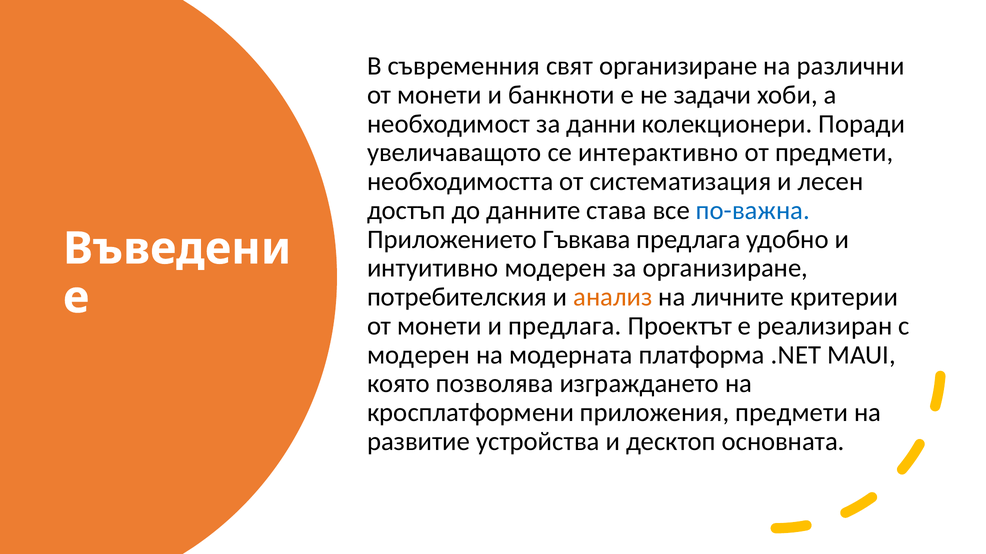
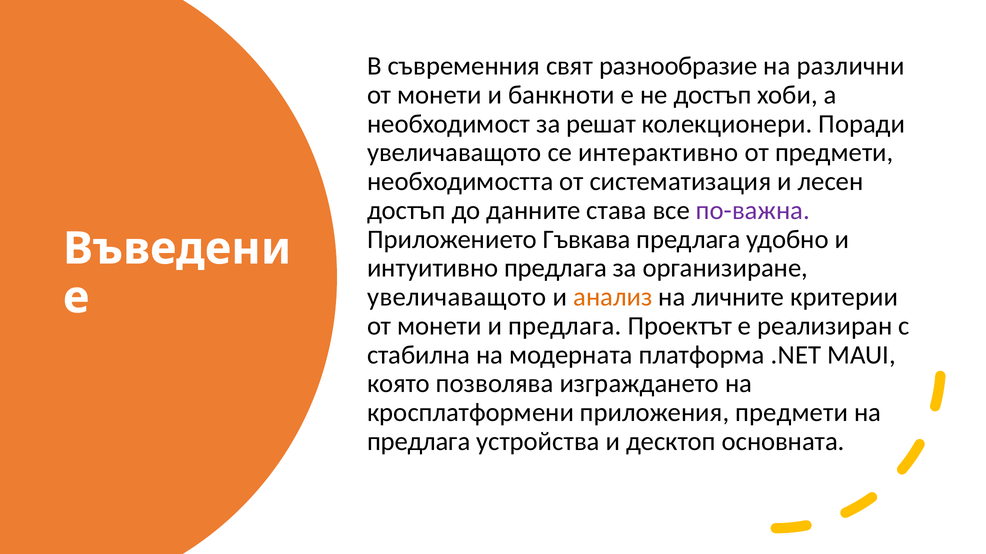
свят организиране: организиране -> разнообразие (678, 66)
не задачи: задачи -> достъп (713, 95)
данни: данни -> решат (601, 124)
по-важна colour: blue -> purple (753, 211)
интуитивно модерен: модерен -> предлага (556, 268)
потребителския: потребителския -> увеличаващото (457, 297)
модерен: модерен -> стабилна (419, 355)
развитие: развитие -> предлага (419, 442)
